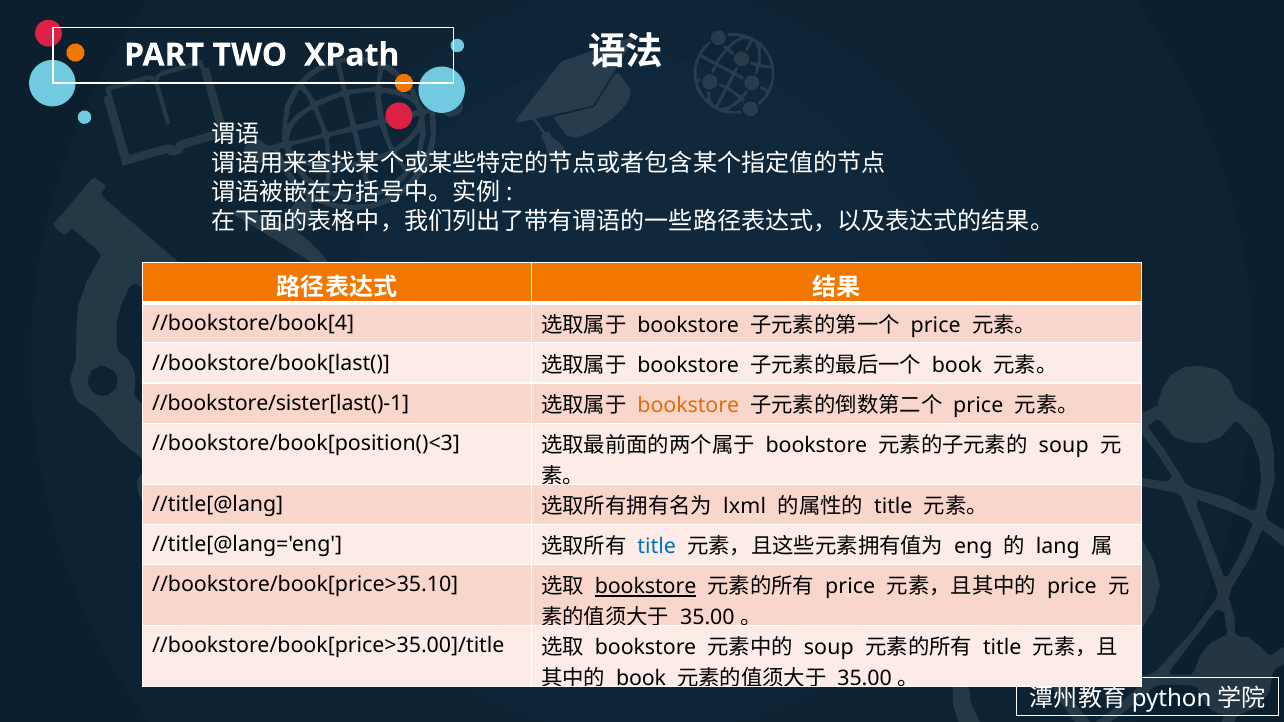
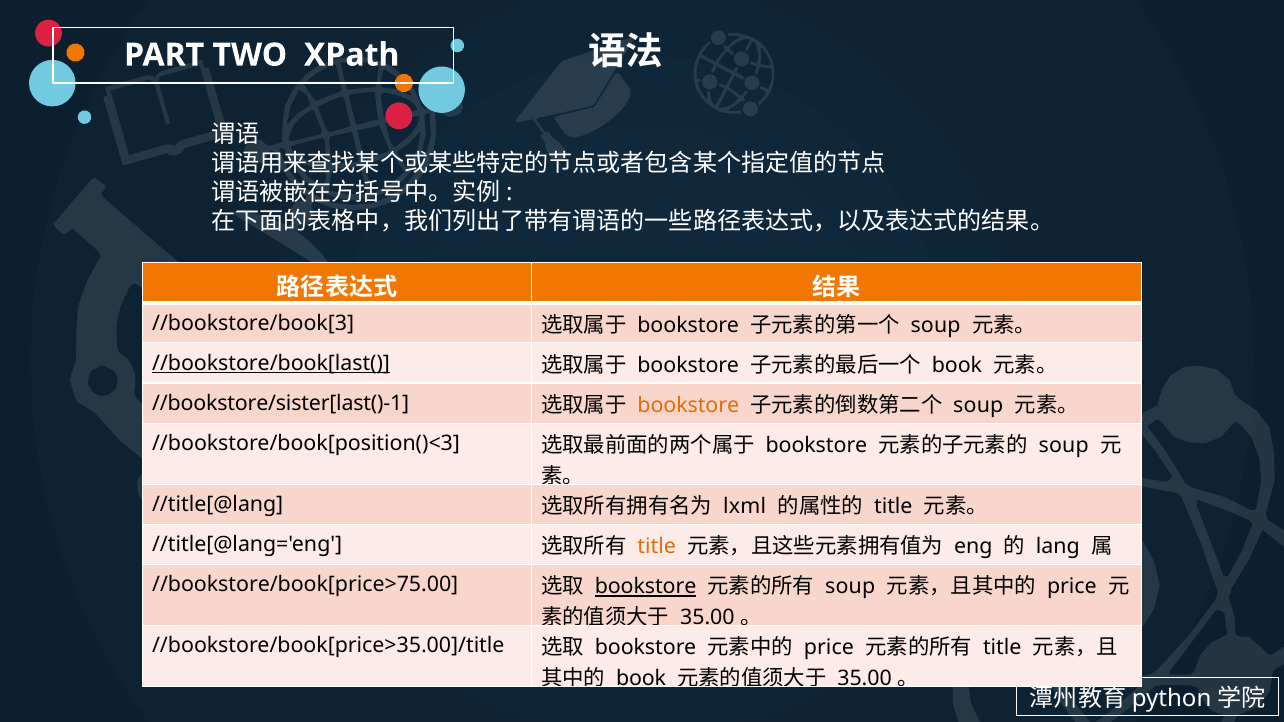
//bookstore/book[4: //bookstore/book[4 -> //bookstore/book[3 (253, 323)
price: price -> soup (936, 325)
//bookstore/book[last( underline: none -> present (271, 364)
price: price -> soup (978, 406)
title colour: blue -> orange (657, 547)
//bookstore/book[price>35.10: //bookstore/book[price>35.10 -> //bookstore/book[price>75.00 (305, 585)
price: price -> soup (850, 587)
soup: soup -> price (829, 648)
